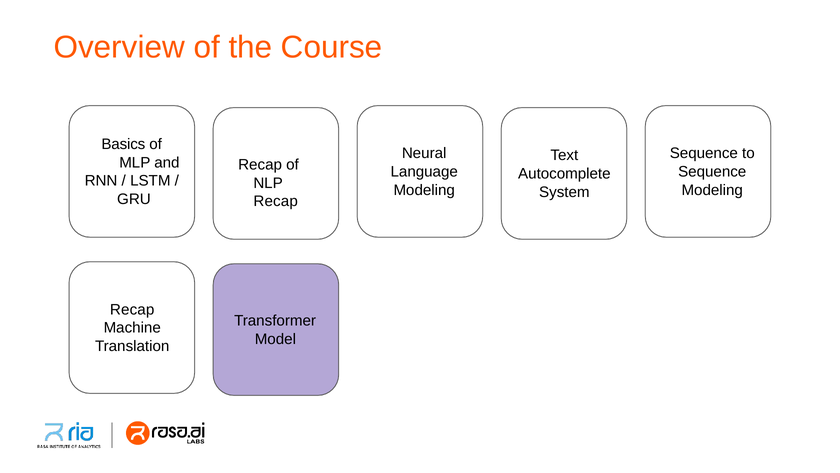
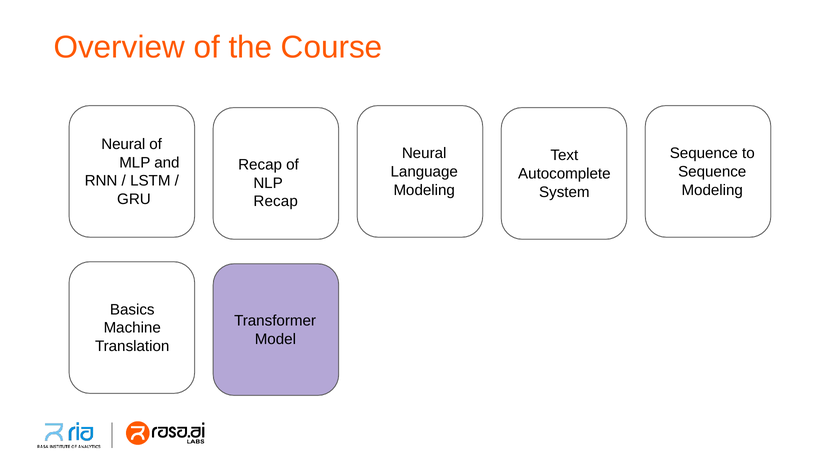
Basics: Basics -> Neural (123, 144)
Recap: Recap -> Basics (132, 309)
